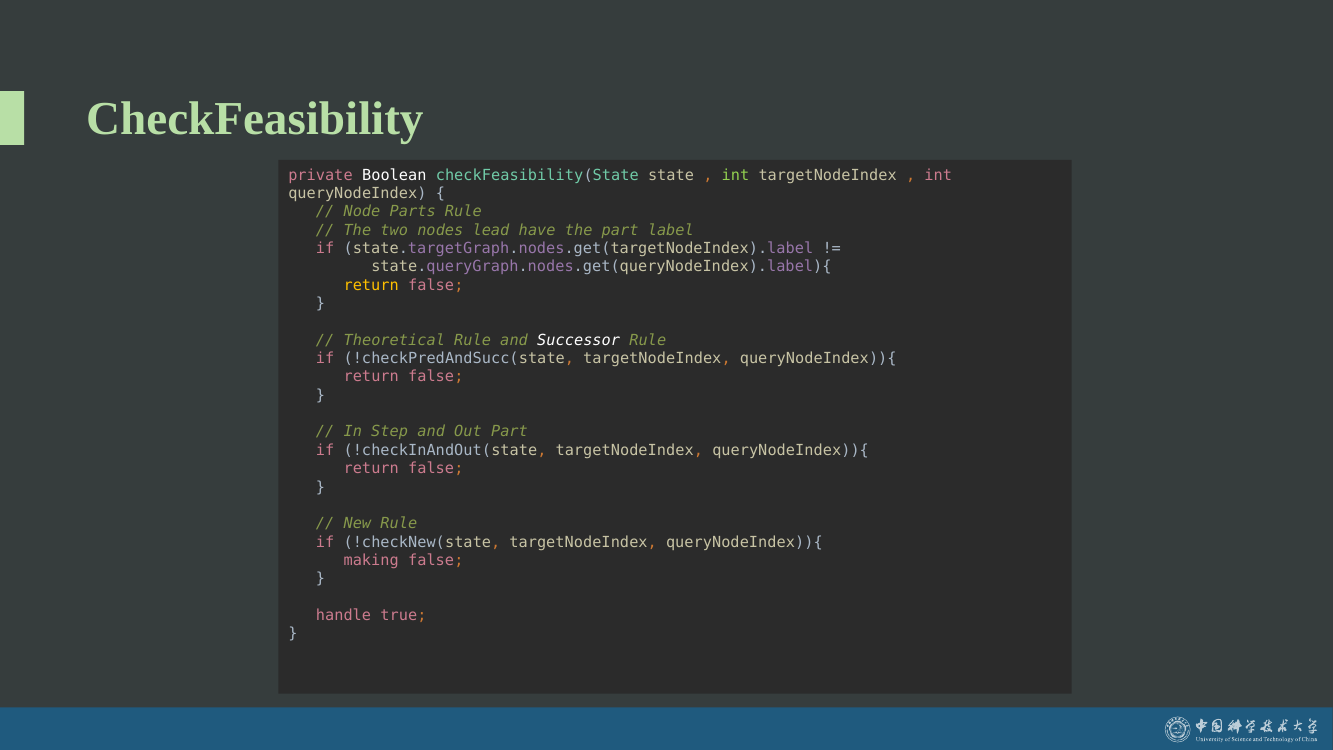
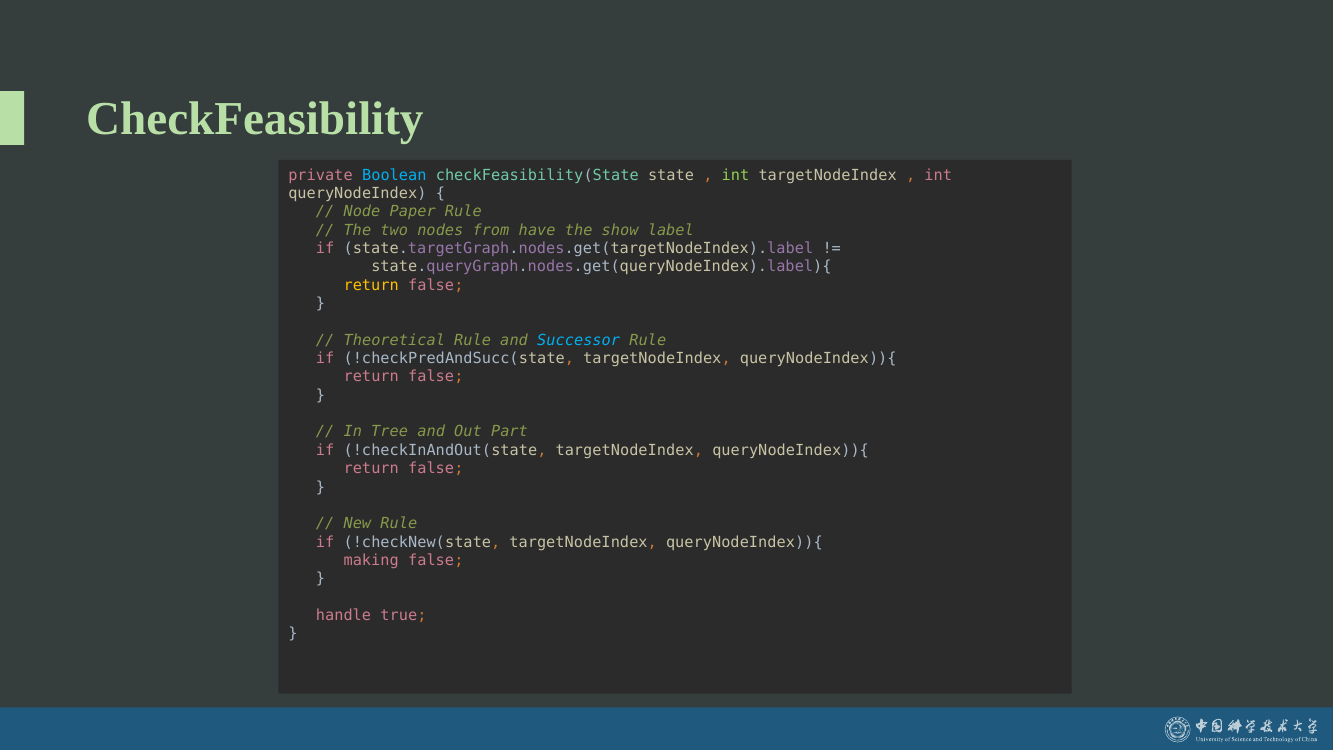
Boolean colour: white -> light blue (394, 175)
Parts: Parts -> Paper (413, 212)
lead: lead -> from (491, 230)
the part: part -> show (620, 230)
Successor colour: white -> light blue (579, 340)
Step: Step -> Tree (390, 432)
